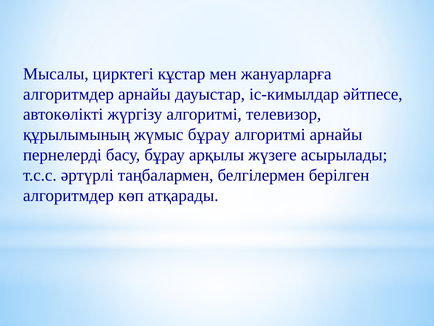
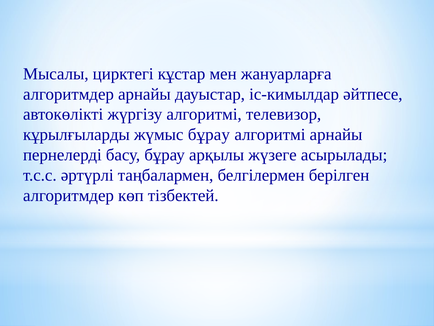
құрылымының: құрылымының -> кұрылғыларды (76, 134)
атқарады: атқарады -> тізбектей (183, 195)
